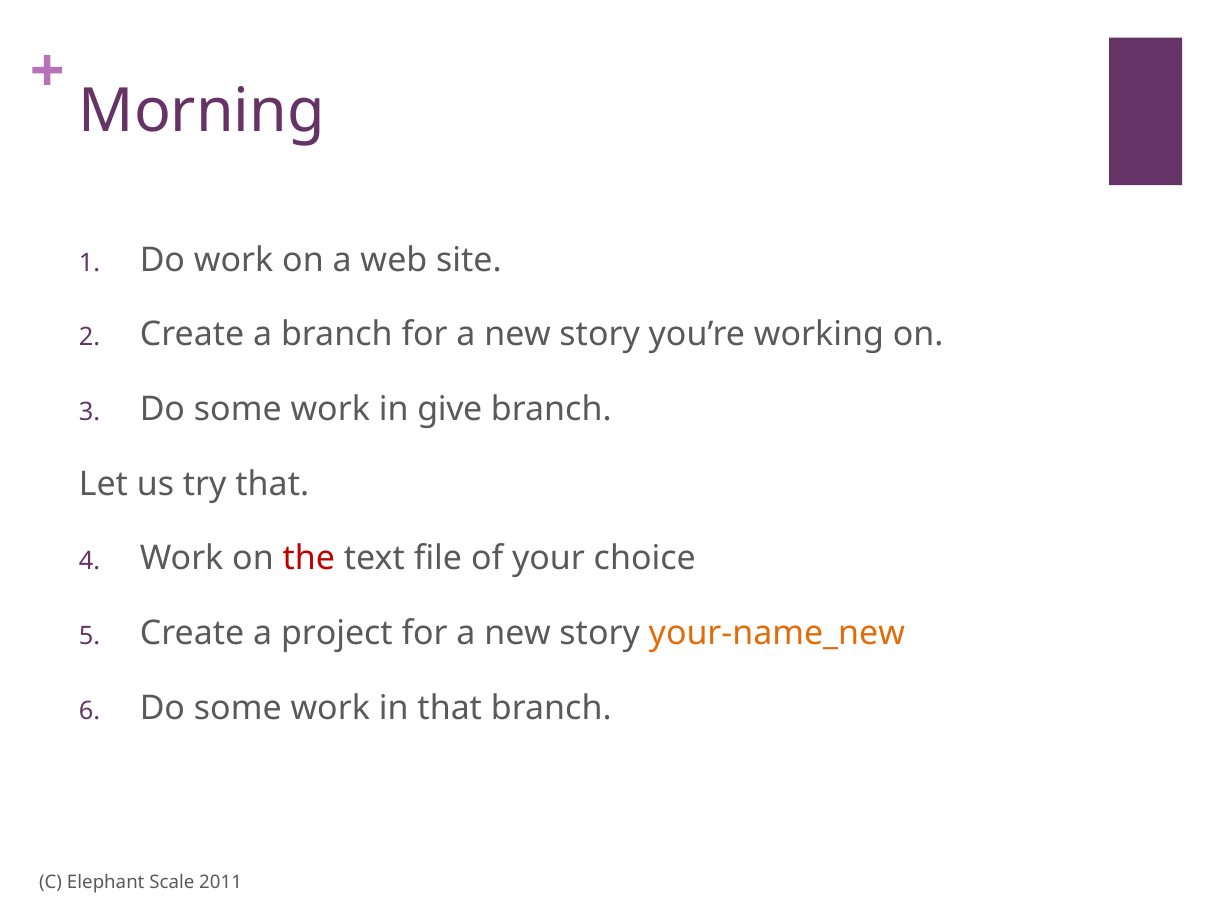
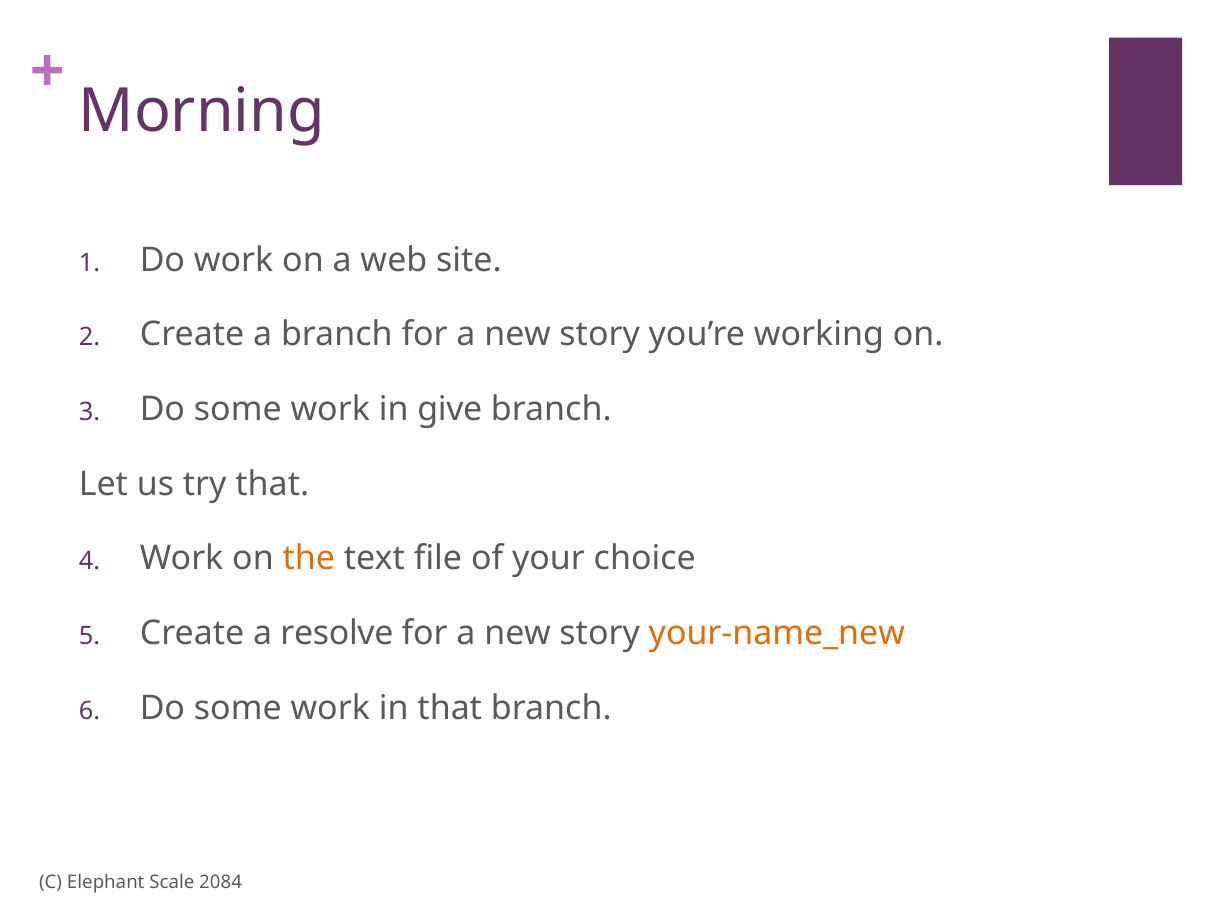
the colour: red -> orange (309, 559)
project: project -> resolve (337, 633)
2011: 2011 -> 2084 (221, 882)
